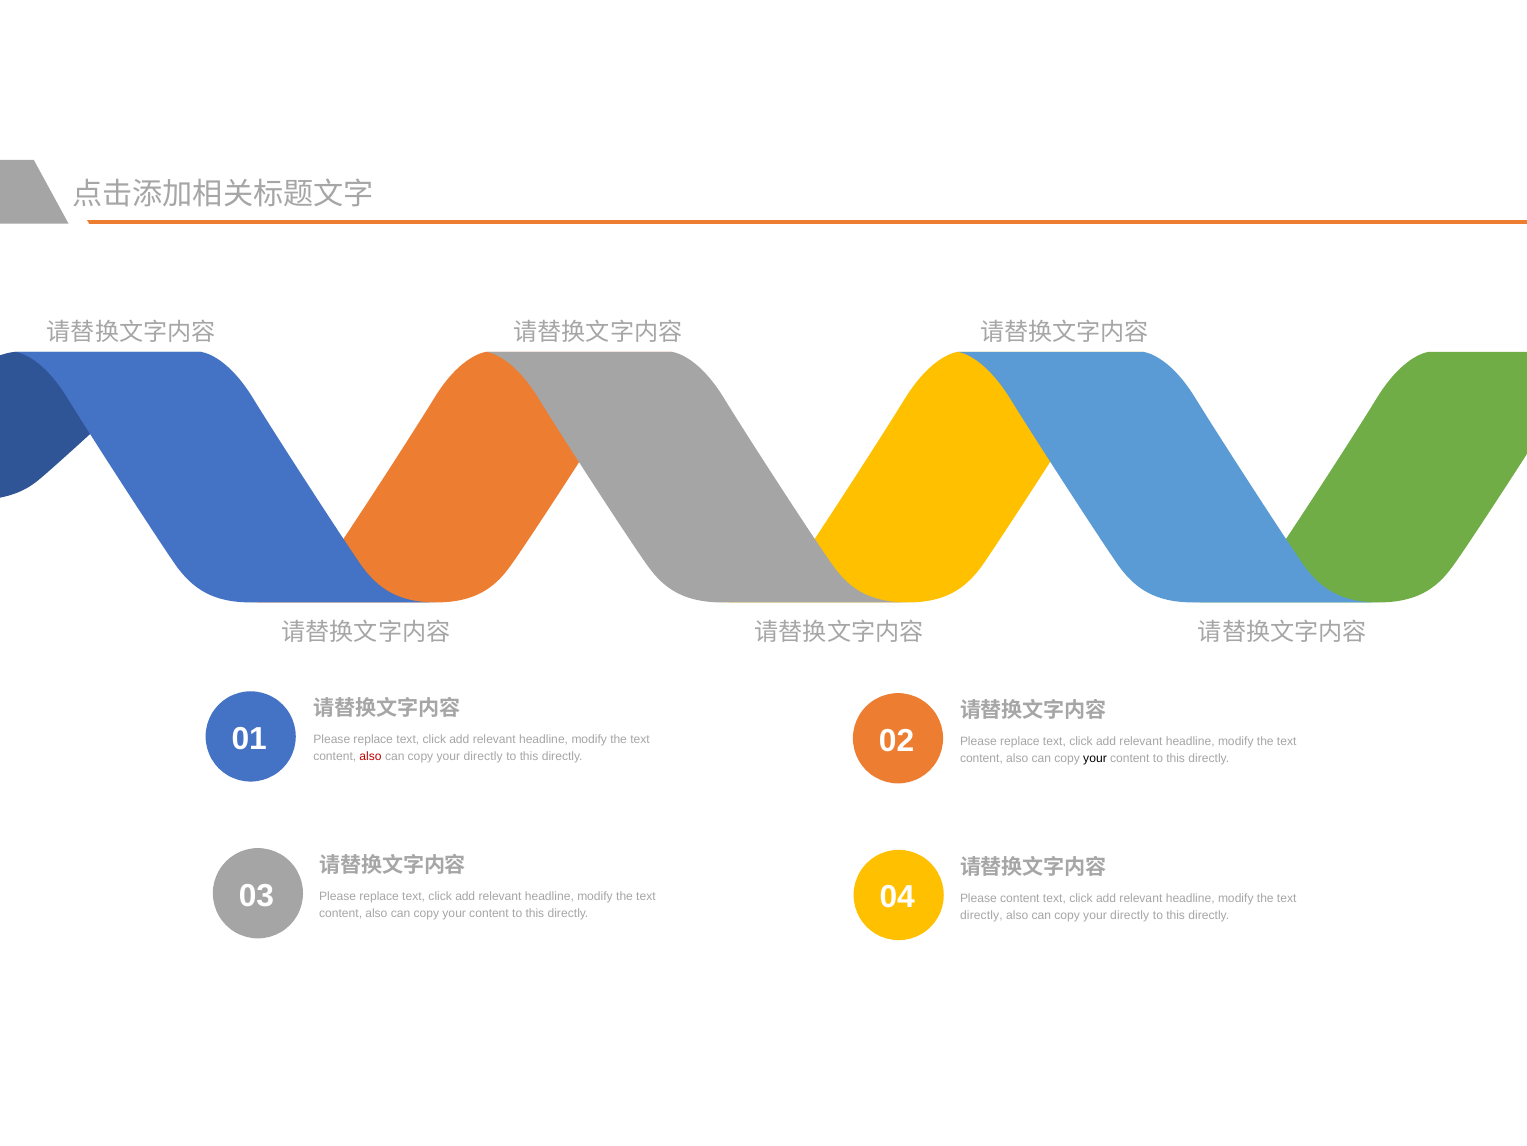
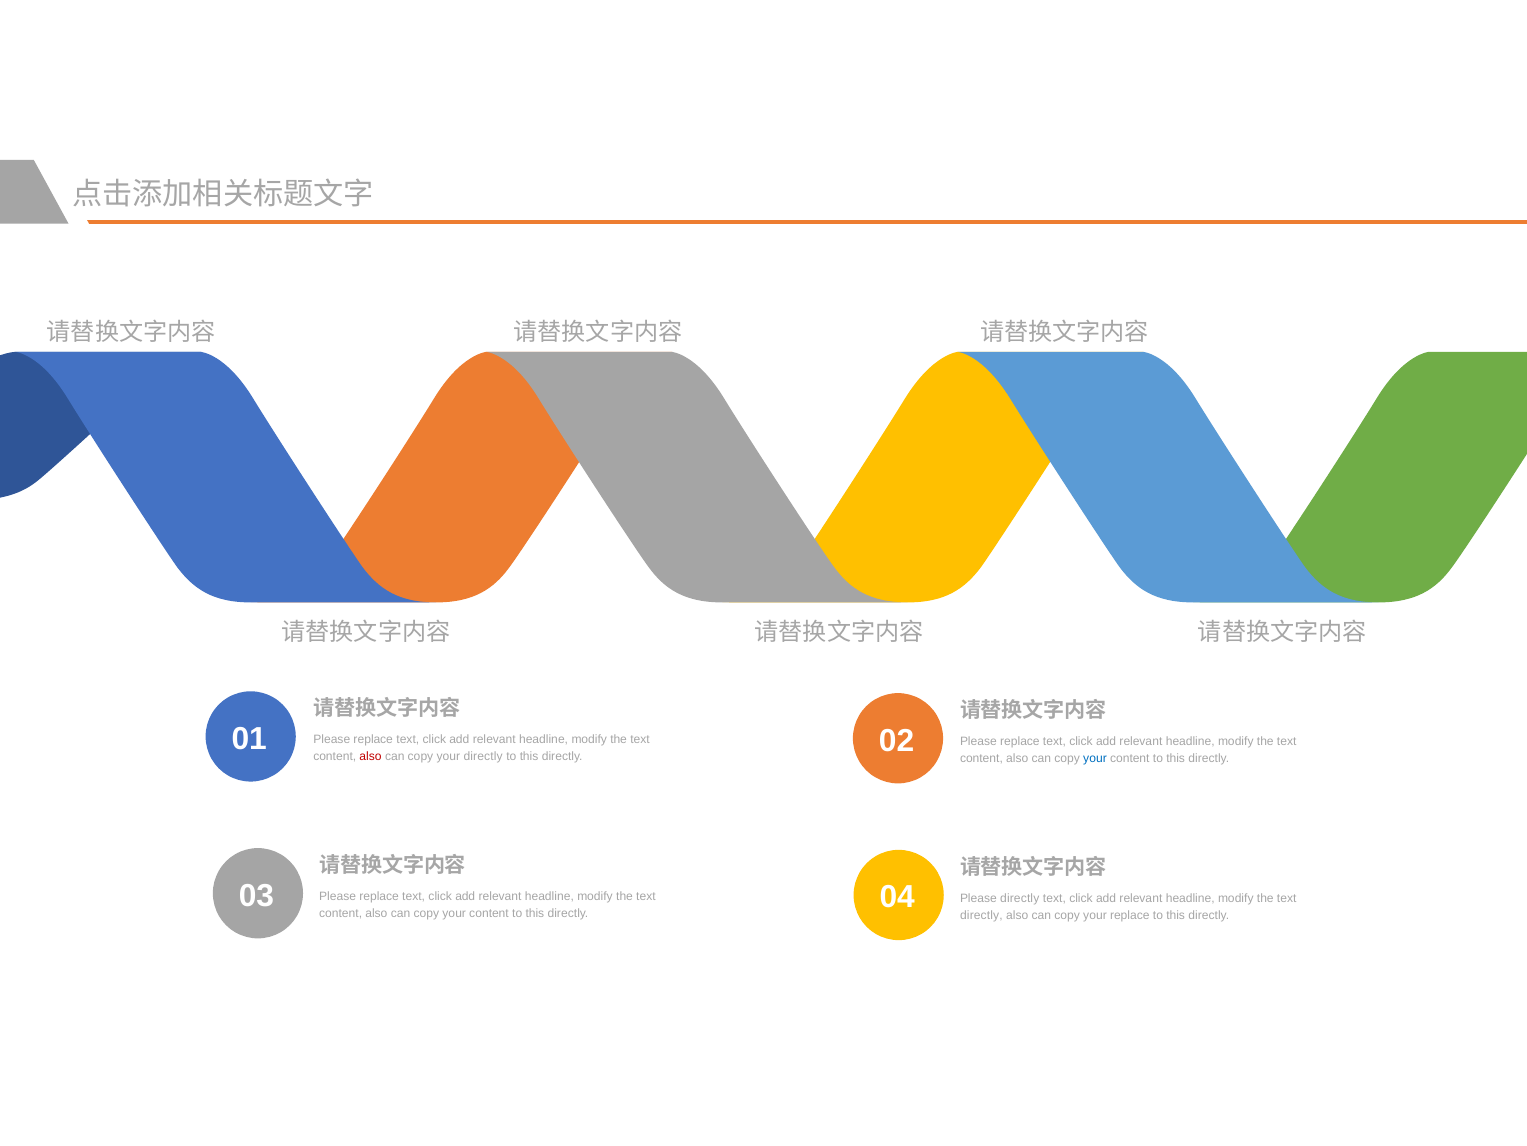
your colour: black -> blue (1095, 758)
Please content: content -> directly (1020, 897)
directly: directly -> replace (1130, 915)
